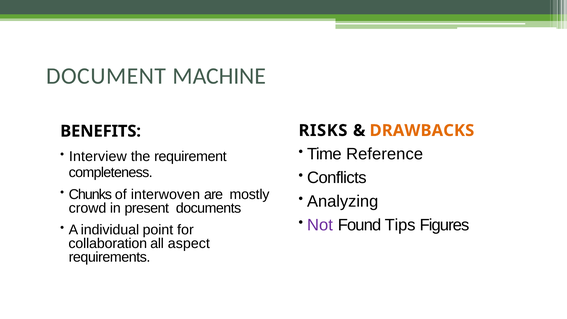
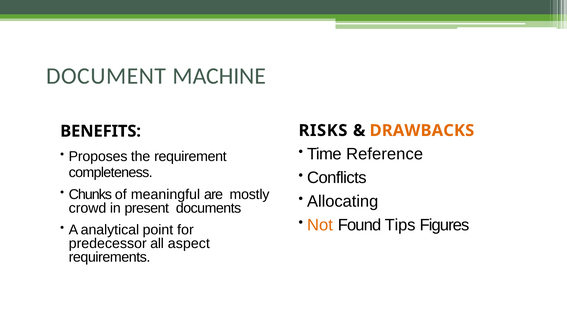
Interview: Interview -> Proposes (98, 156)
interwoven: interwoven -> meaningful (165, 194)
Analyzing: Analyzing -> Allocating (343, 201)
Not colour: purple -> orange (320, 225)
individual: individual -> analytical (110, 230)
collaboration: collaboration -> predecessor (108, 244)
